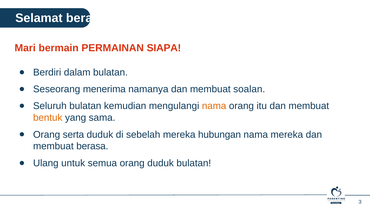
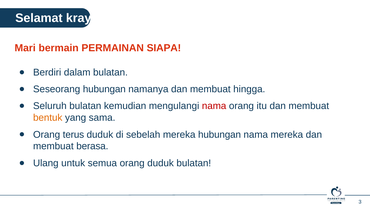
Selamat berasa: berasa -> krayon (86, 18)
Seseorang menerima: menerima -> hubungan (104, 89)
soalan: soalan -> hingga (249, 89)
nama colour: orange -> red (214, 106)
serta: serta -> terus (73, 135)
